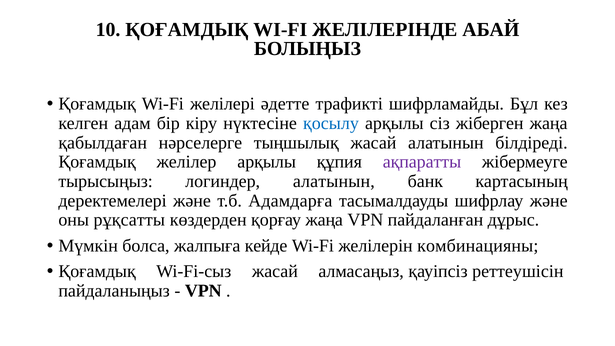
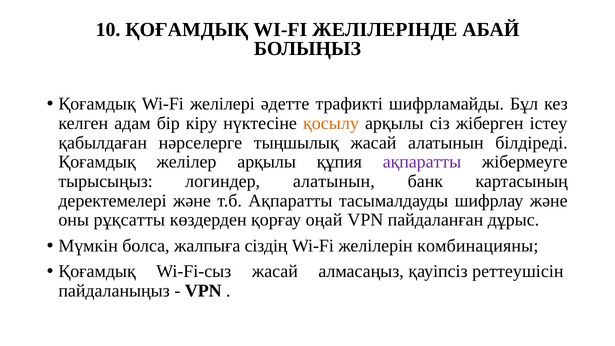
қосылу colour: blue -> orange (331, 123)
жіберген жаңа: жаңа -> істеу (549, 123)
т.б Адамдарға: Адамдарға -> Ақпаратты (290, 201)
қорғау жаңа: жаңа -> оңай (324, 220)
кейде: кейде -> сіздің (266, 246)
